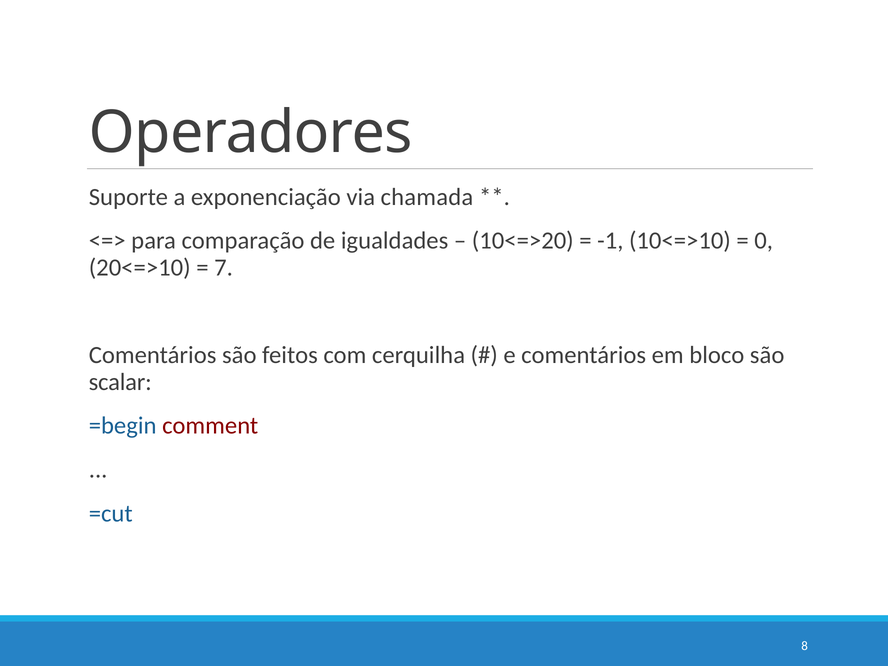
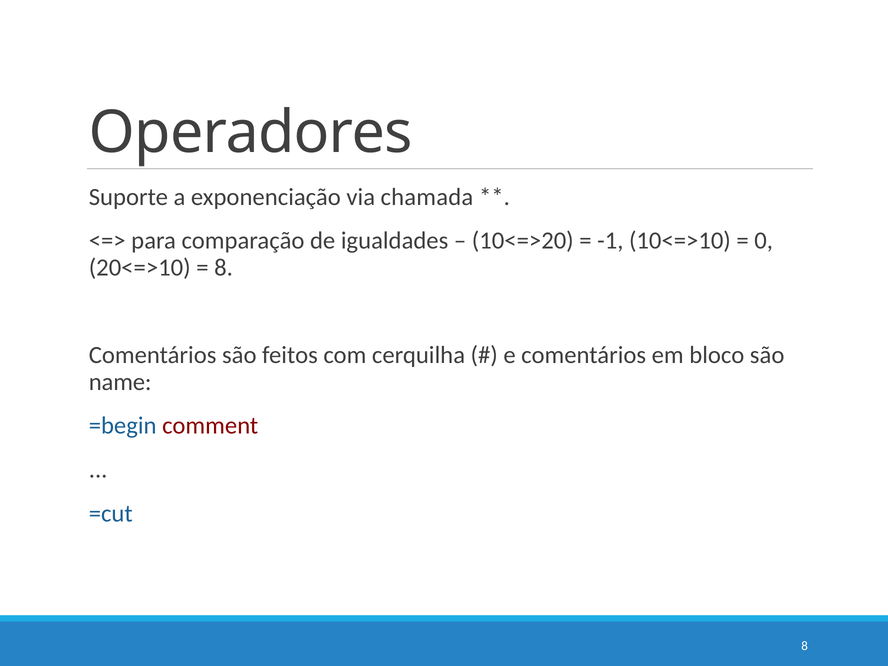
7: 7 -> 8 (224, 267)
scalar: scalar -> name (120, 382)
